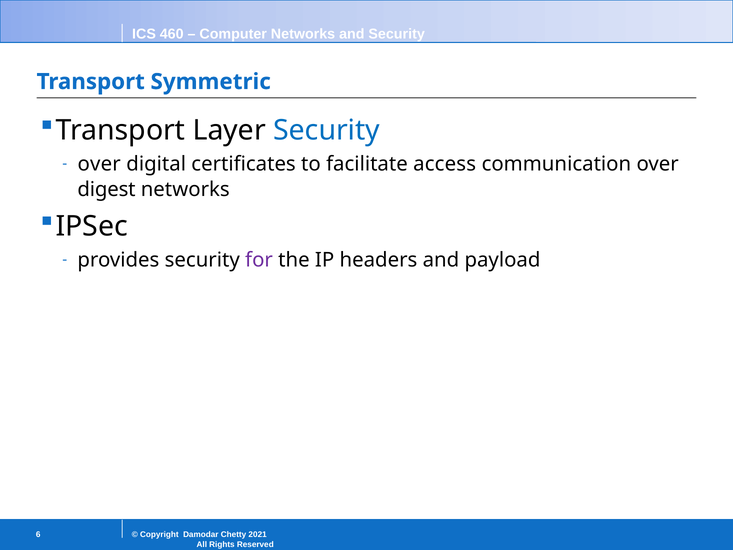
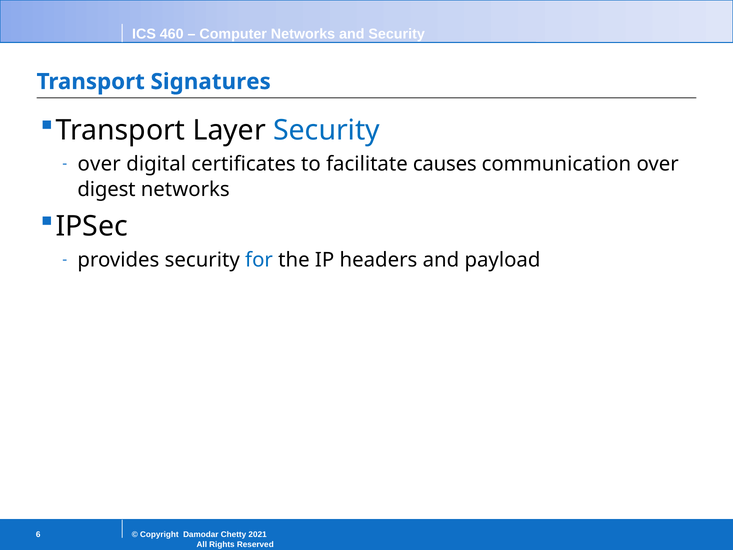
Symmetric: Symmetric -> Signatures (211, 82)
access: access -> causes (445, 164)
for colour: purple -> blue (259, 260)
